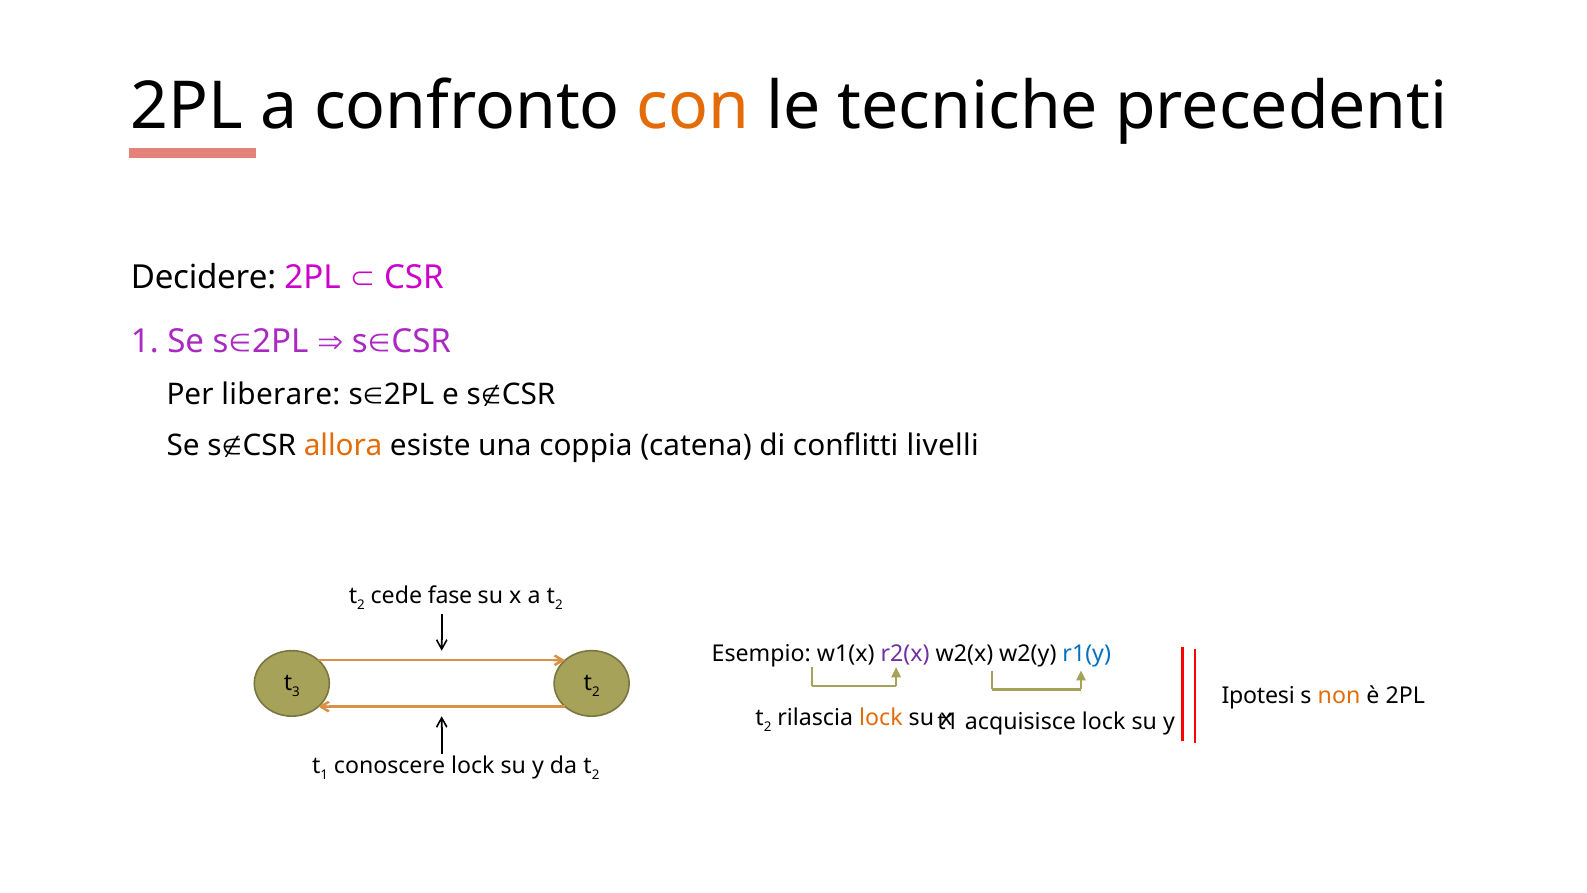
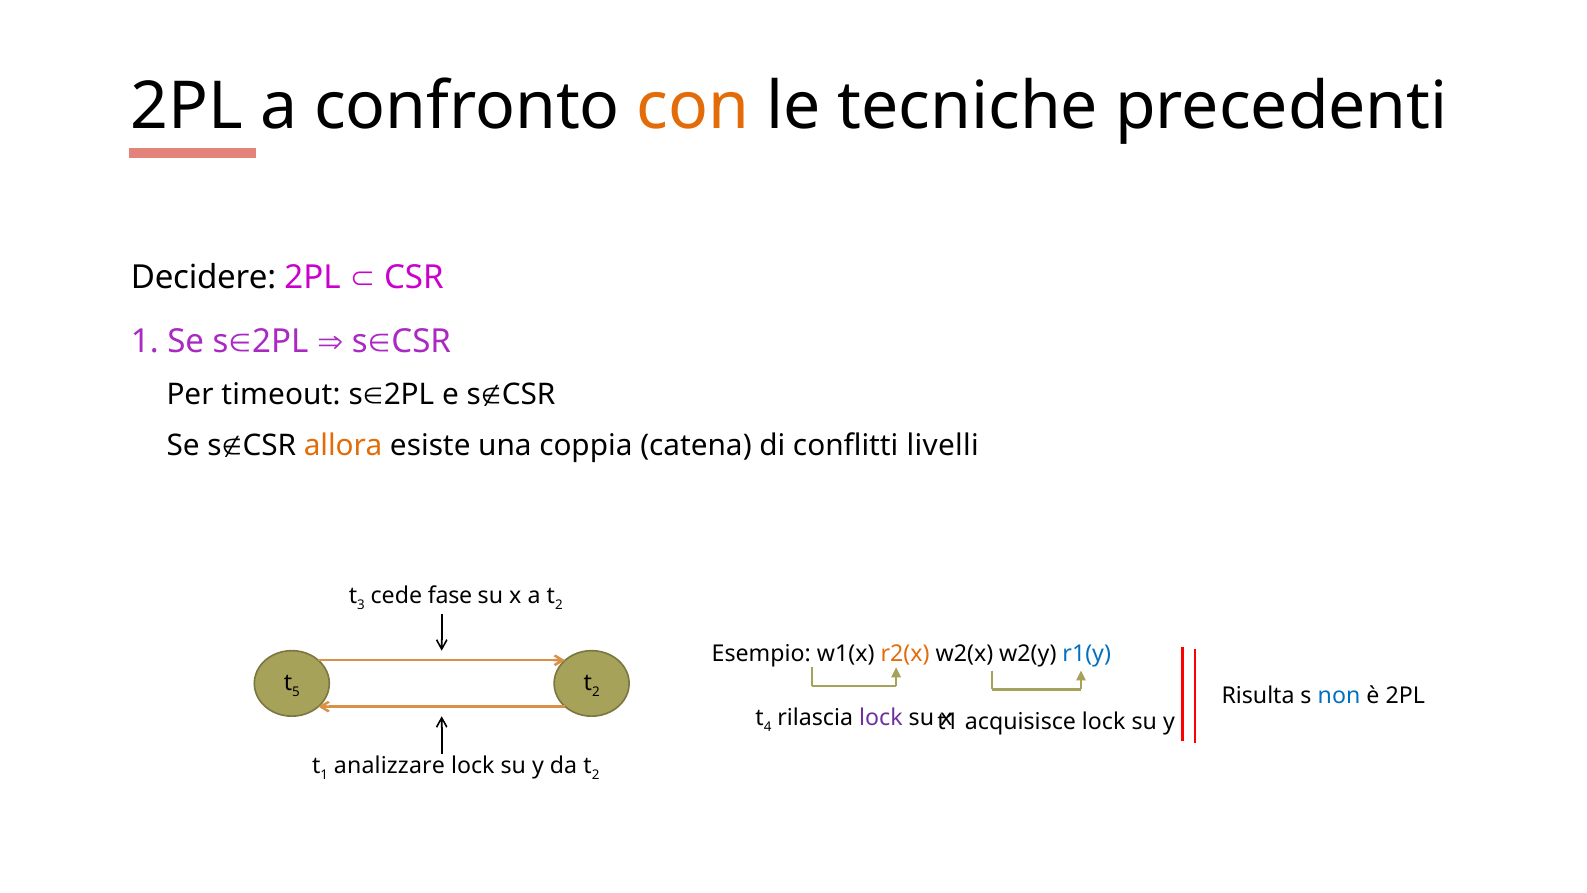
liberare: liberare -> timeout (281, 395)
2: 2 -> 3 (361, 605)
r2(x colour: purple -> orange (905, 654)
3: 3 -> 5 (296, 692)
Ipotesi: Ipotesi -> Risulta (1258, 696)
non colour: orange -> blue (1339, 696)
2: 2 -> 4 (768, 726)
lock colour: orange -> purple (881, 717)
conoscere: conoscere -> analizzare (389, 765)
